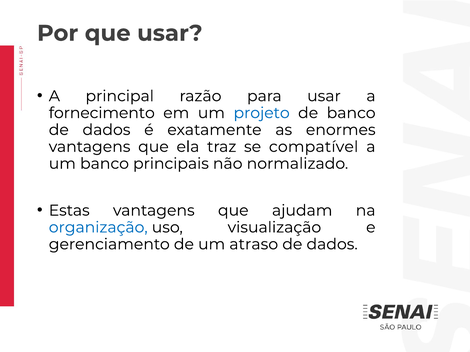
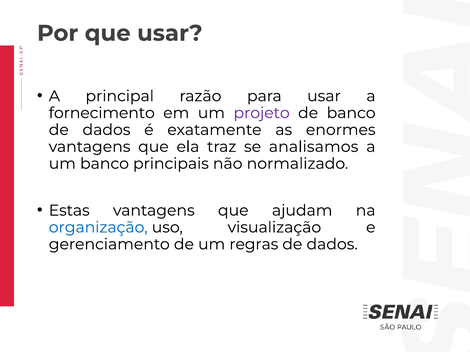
projeto colour: blue -> purple (262, 113)
compatível: compatível -> analisamos (314, 147)
atraso: atraso -> regras (254, 245)
